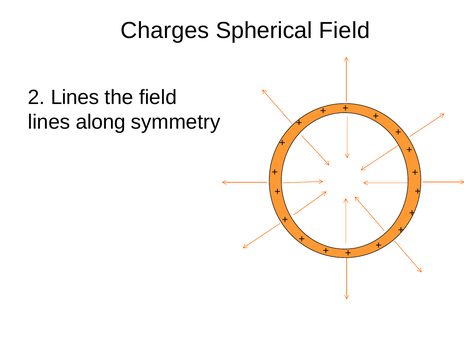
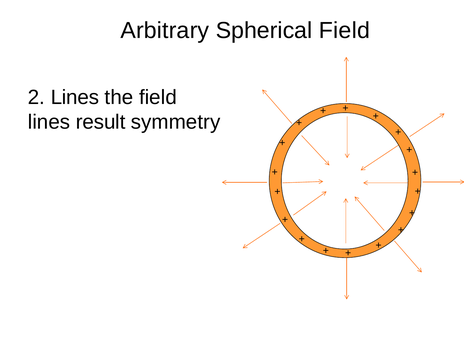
Charges: Charges -> Arbitrary (165, 31)
along: along -> result (101, 122)
